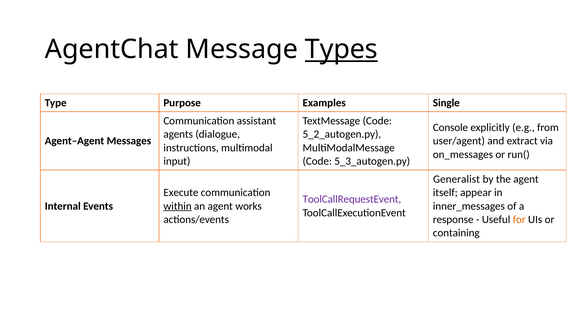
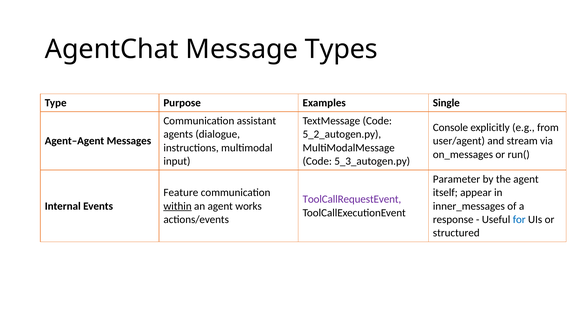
Types underline: present -> none (341, 49)
extract: extract -> stream (522, 141)
Generalist: Generalist -> Parameter (457, 179)
Execute: Execute -> Feature (181, 192)
for colour: orange -> blue (519, 219)
containing: containing -> structured (456, 233)
